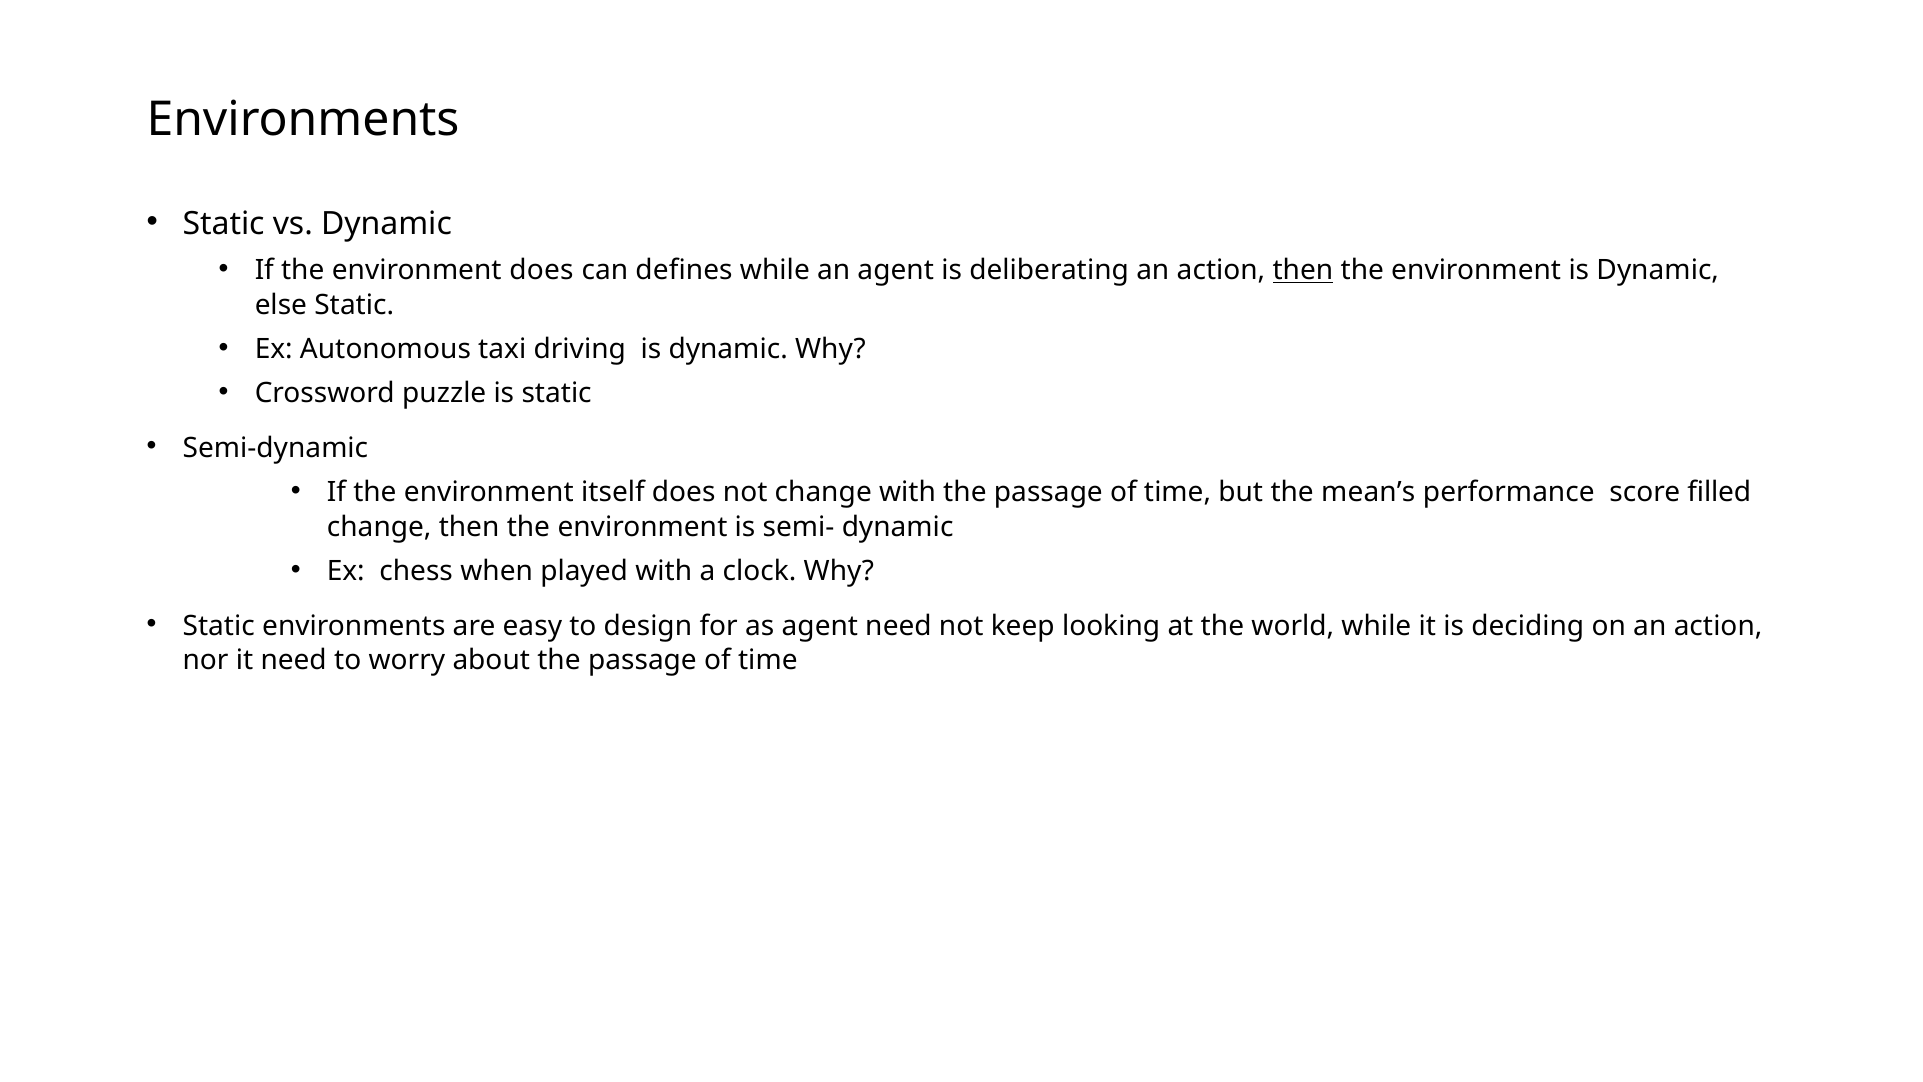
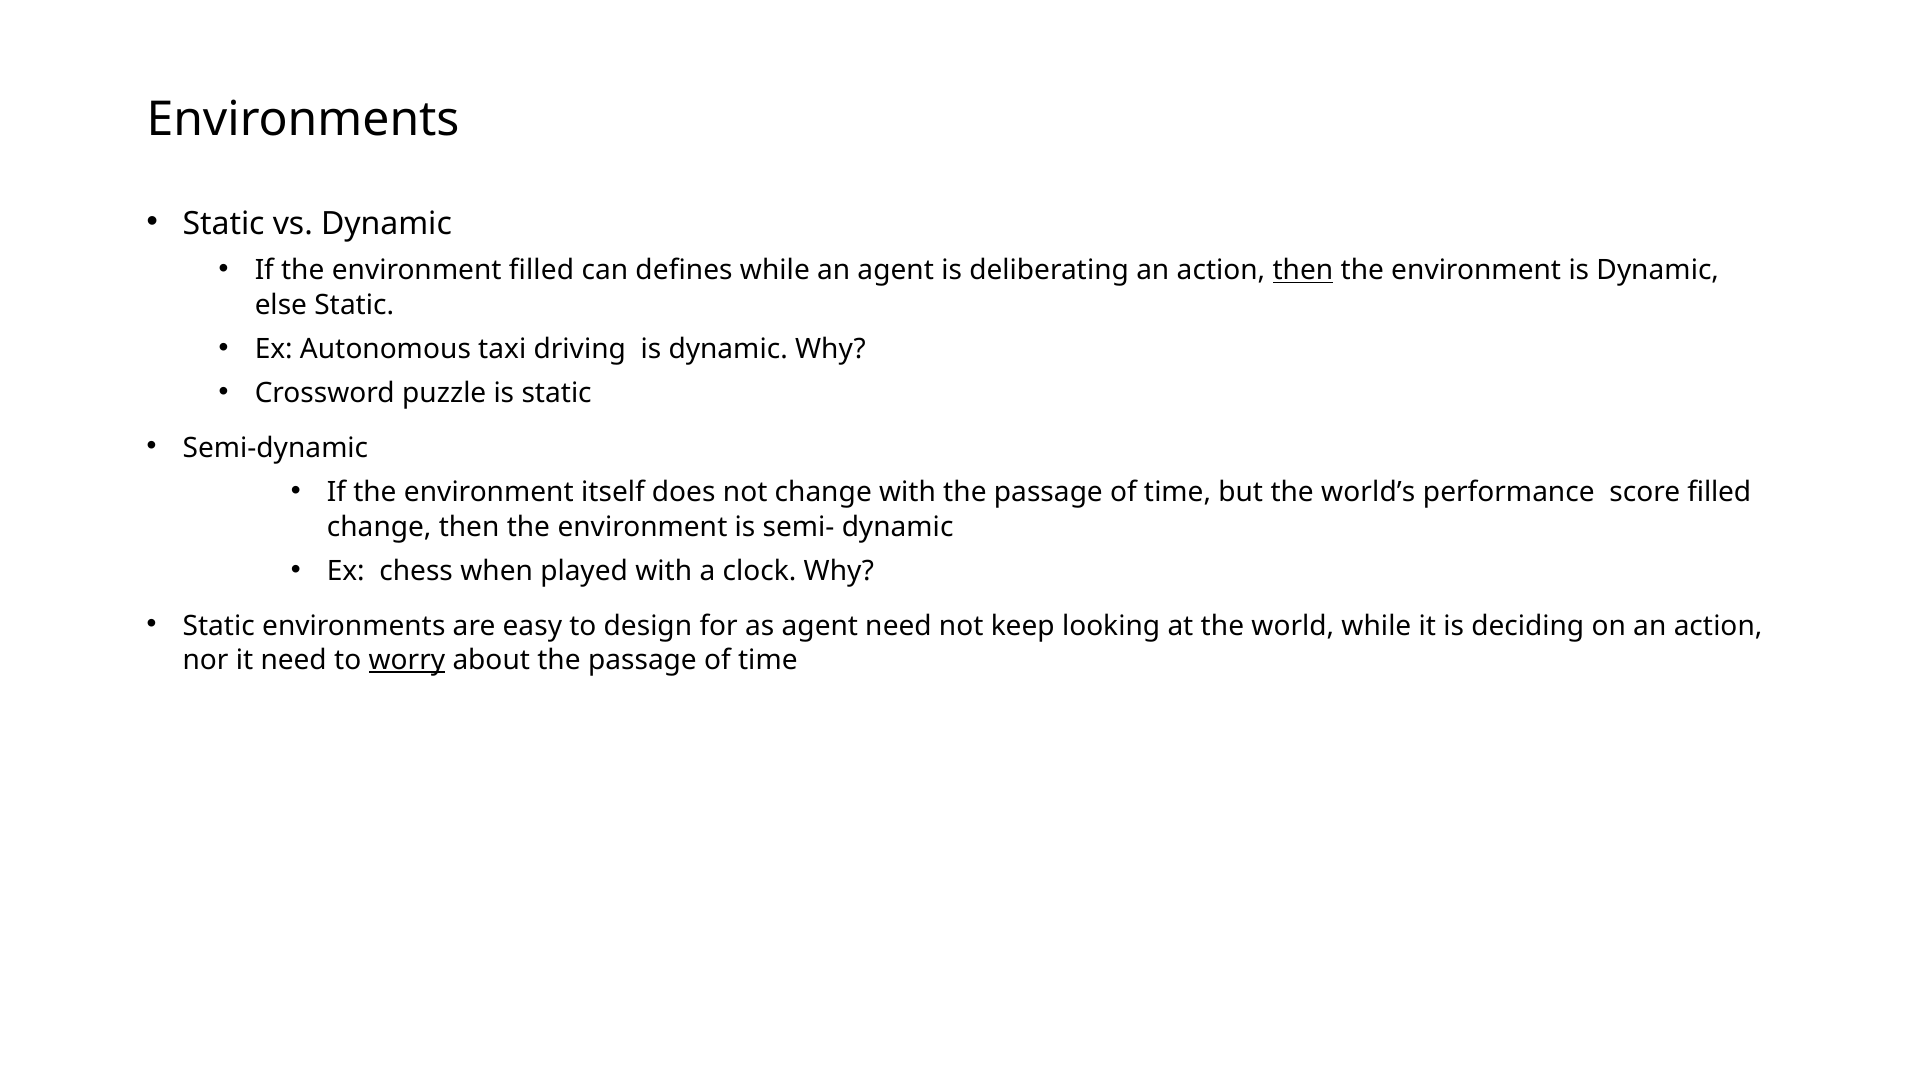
environment does: does -> filled (541, 270)
mean’s: mean’s -> world’s (1368, 492)
worry underline: none -> present (407, 660)
